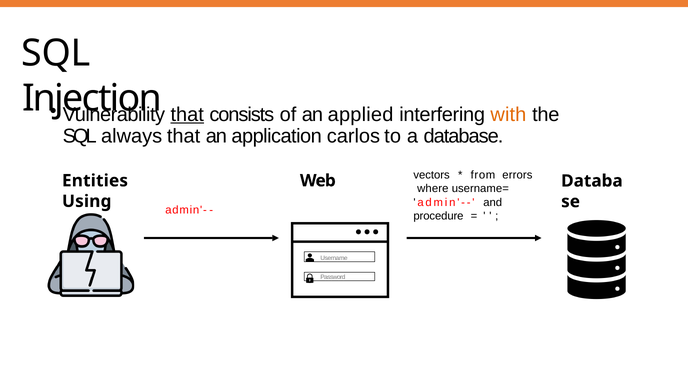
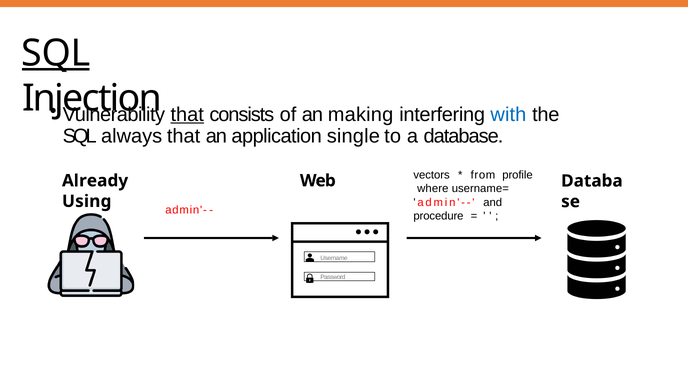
SQL underline: none -> present (56, 53)
applied: applied -> making (361, 115)
with colour: orange -> blue (508, 115)
carlos: carlos -> single (353, 136)
errors: errors -> profile (517, 175)
Entities: Entities -> Already (95, 181)
